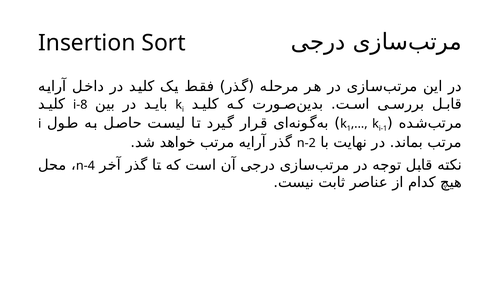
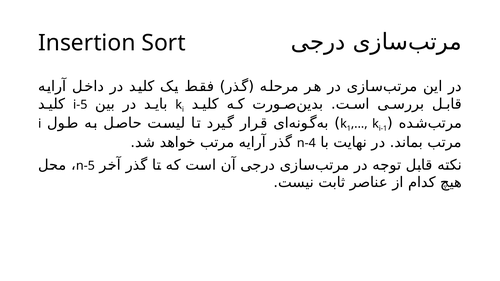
i-8: i-8 -> i-5 (80, 105)
n-2: n-2 -> n-4 (306, 143)
n-4: n-4 -> n-5 (85, 166)
